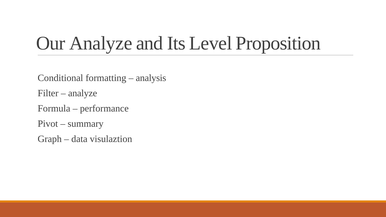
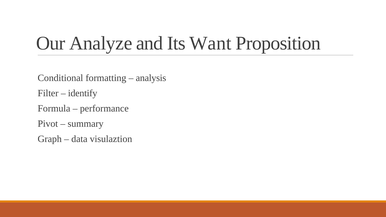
Level: Level -> Want (210, 43)
analyze: analyze -> identify (83, 93)
